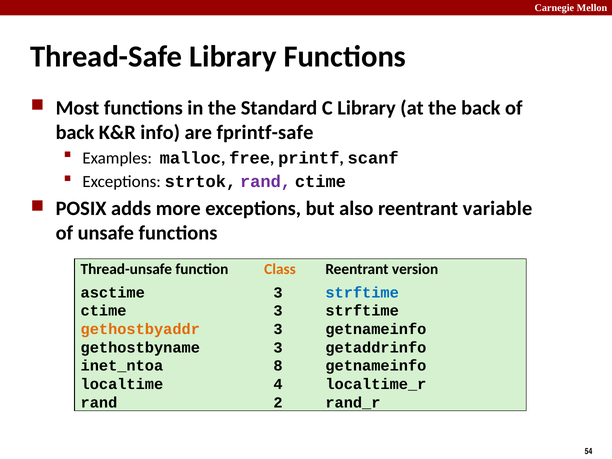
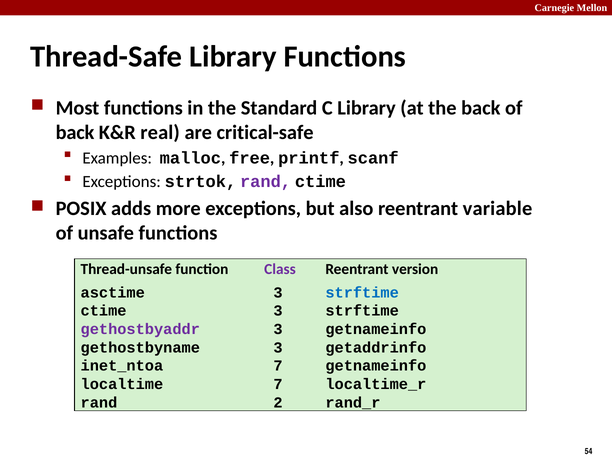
info: info -> real (160, 132)
fprintf-safe: fprintf-safe -> critical-safe (265, 132)
Class colour: orange -> purple (280, 269)
gethostbyaddr colour: orange -> purple (140, 329)
inet_ntoa 8: 8 -> 7 (278, 366)
localtime 4: 4 -> 7 (278, 384)
